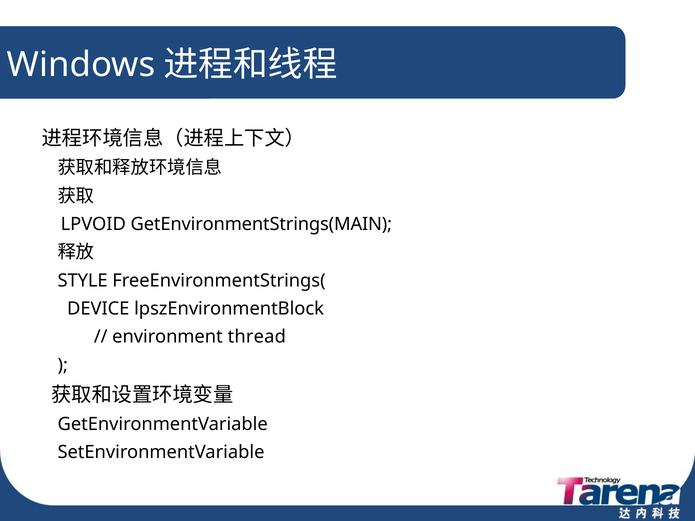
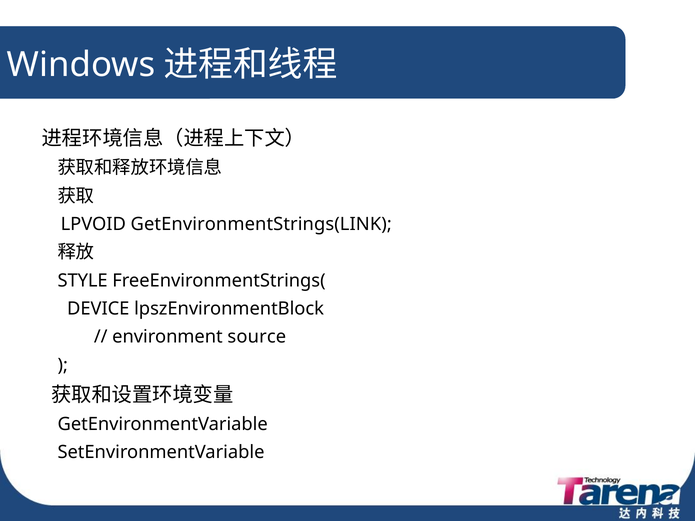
GetEnvironmentStrings(MAIN: GetEnvironmentStrings(MAIN -> GetEnvironmentStrings(LINK (261, 224)
thread: thread -> source (257, 337)
